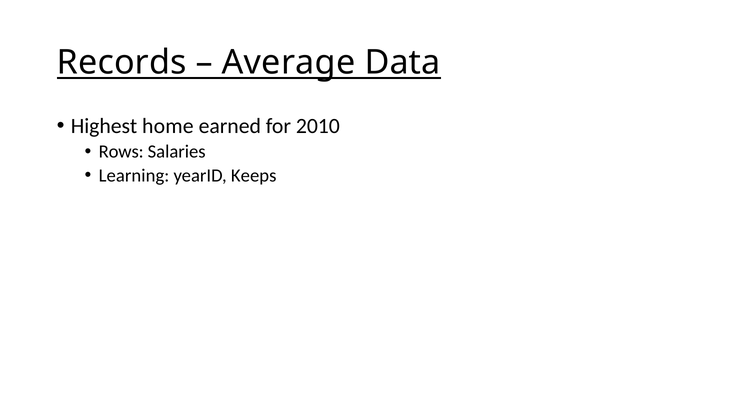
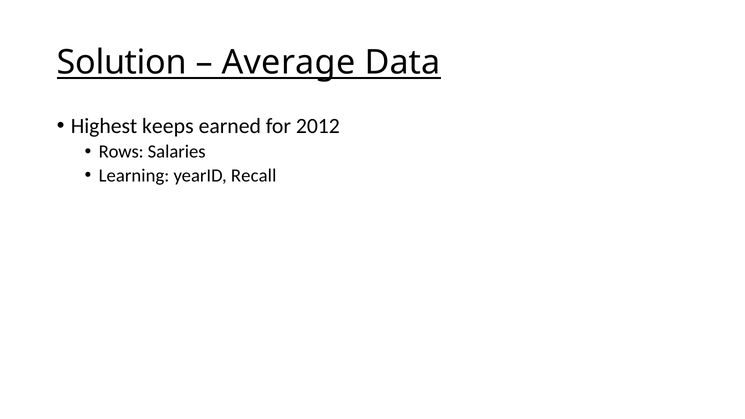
Records: Records -> Solution (122, 63)
home: home -> keeps (168, 126)
2010: 2010 -> 2012 (318, 126)
Keeps: Keeps -> Recall (254, 176)
